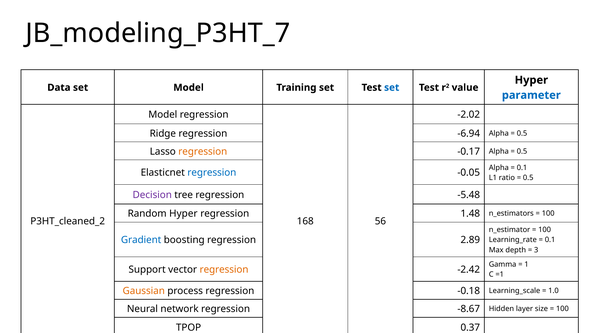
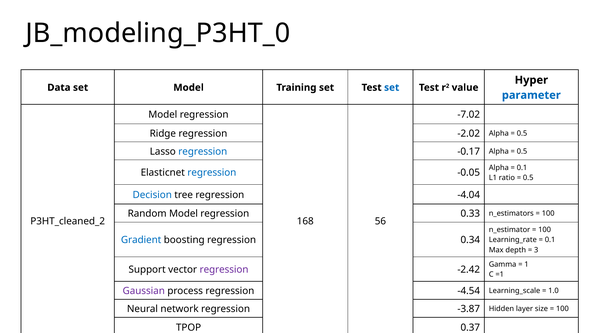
JB_modeling_P3HT_7: JB_modeling_P3HT_7 -> JB_modeling_P3HT_0 (158, 33)
-2.02: -2.02 -> -7.02 (469, 115)
-6.94: -6.94 -> -2.02 (469, 133)
regression colour: orange -> blue (203, 151)
Decision colour: purple -> blue (152, 195)
-5.48: -5.48 -> -4.04 (469, 195)
Random Hyper: Hyper -> Model (184, 214)
1.48: 1.48 -> 0.33 (470, 214)
2.89: 2.89 -> 0.34 (470, 240)
regression colour: orange -> purple (224, 270)
Gaussian colour: orange -> purple (144, 291)
-0.18: -0.18 -> -4.54 (469, 291)
-8.67: -8.67 -> -3.87 (469, 309)
